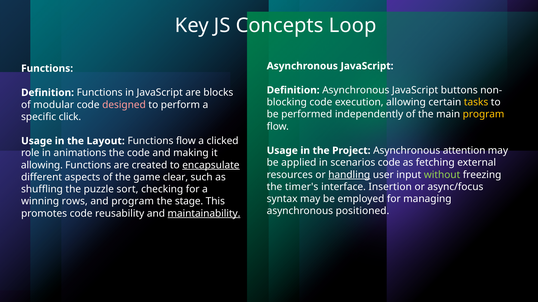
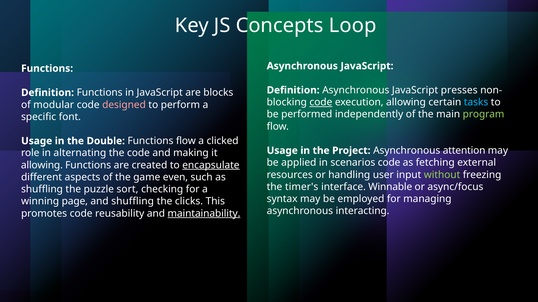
buttons: buttons -> presses (459, 90)
code underline: none -> present (321, 102)
tasks colour: yellow -> light blue (476, 102)
program colour: yellow -> light green (484, 115)
click: click -> font (70, 117)
Layout: Layout -> Double (106, 141)
animations: animations -> alternating (80, 153)
handling underline: present -> none (349, 175)
clear: clear -> even (175, 178)
Insertion: Insertion -> Winnable (390, 187)
rows: rows -> page (75, 202)
and program: program -> shuffling (133, 202)
stage: stage -> clicks (189, 202)
positioned: positioned -> interacting (363, 211)
